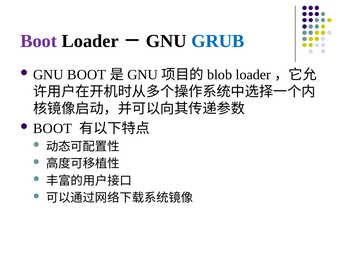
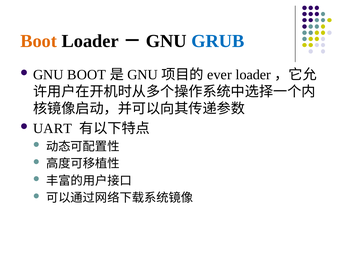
Boot colour: purple -> orange (39, 41)
blob: blob -> ever (219, 75)
BOOT: BOOT -> UART (53, 129)
